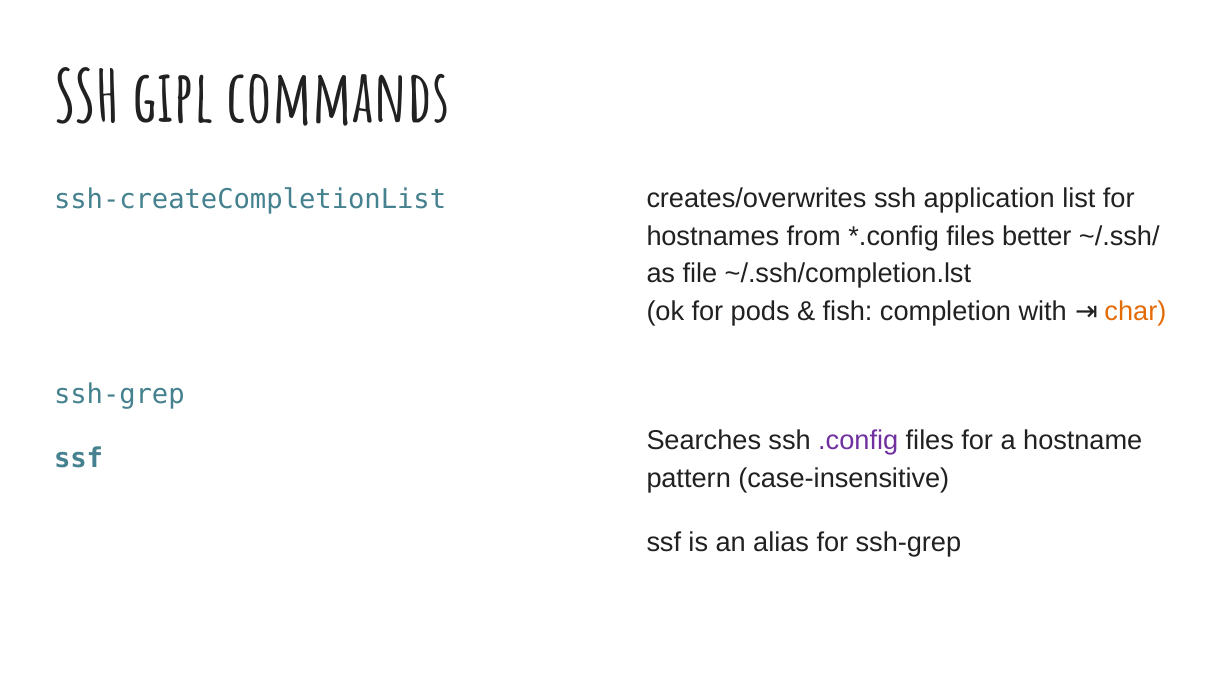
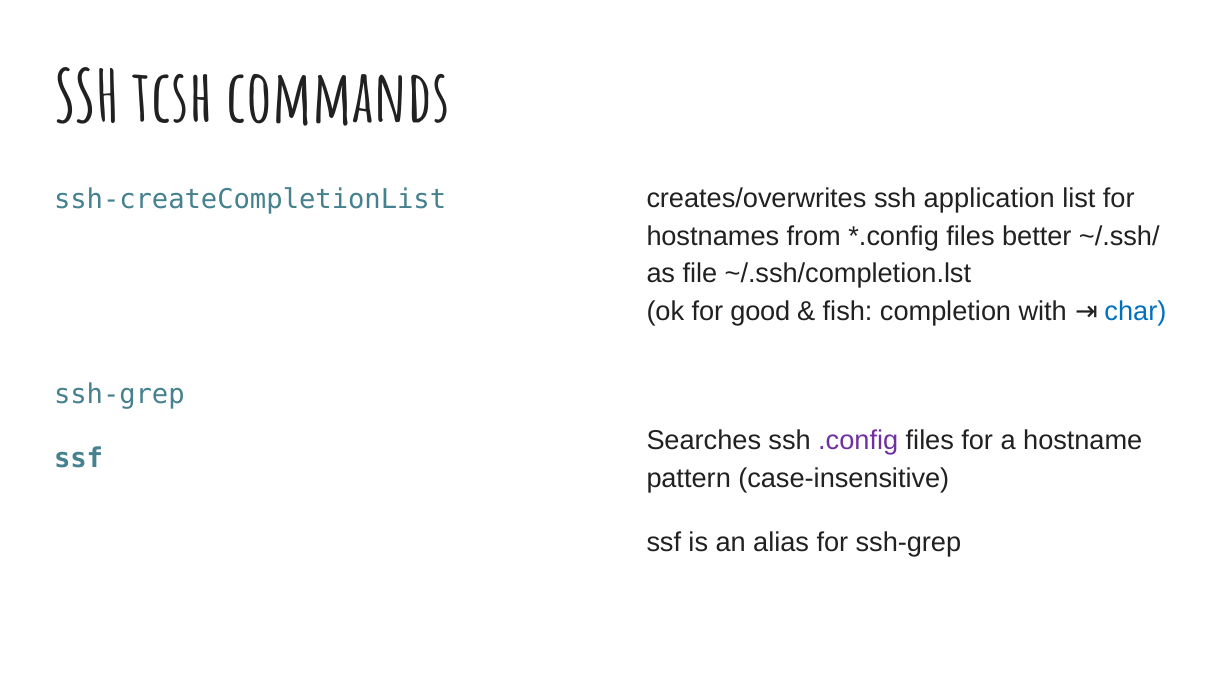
gipl: gipl -> tcsh (173, 99)
pods: pods -> good (760, 311)
char colour: orange -> blue (1135, 311)
